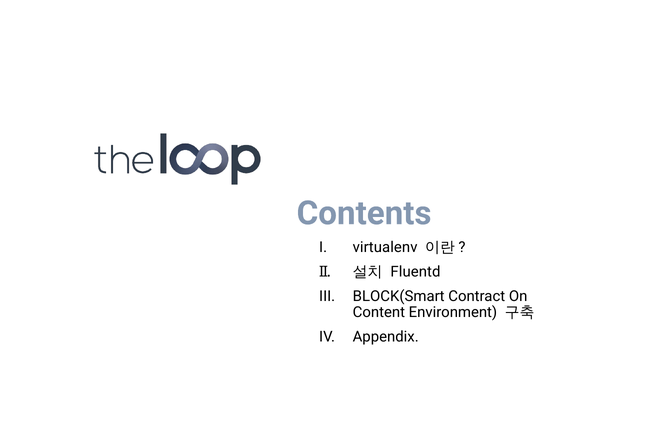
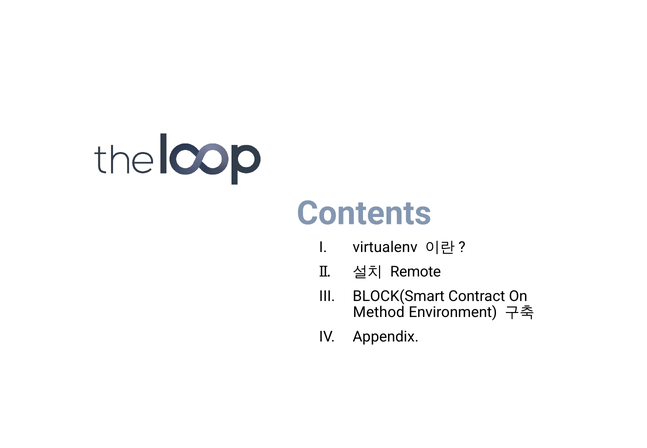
Fluentd: Fluentd -> Remote (416, 272)
Content: Content -> Method (379, 312)
